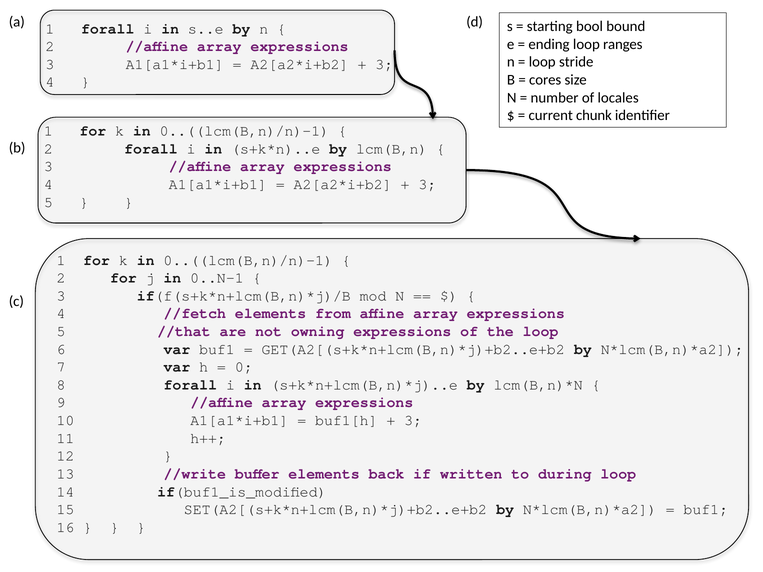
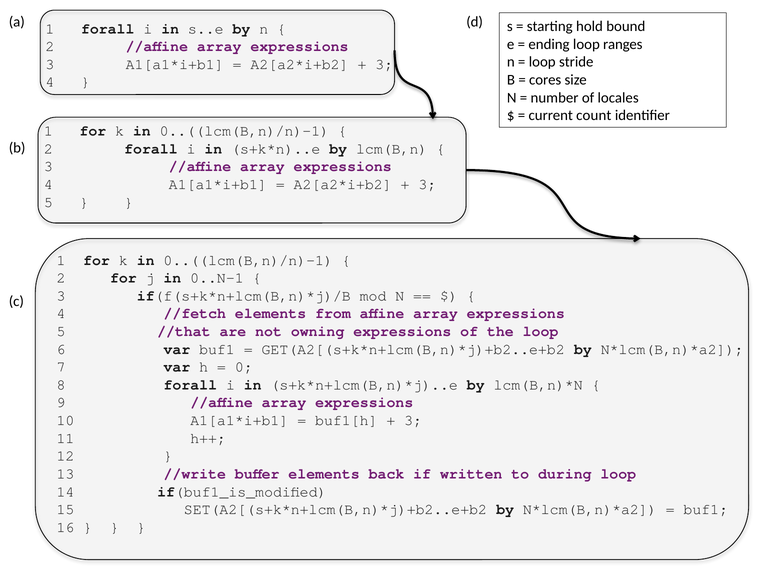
bool: bool -> hold (589, 26)
chunk: chunk -> count (594, 116)
